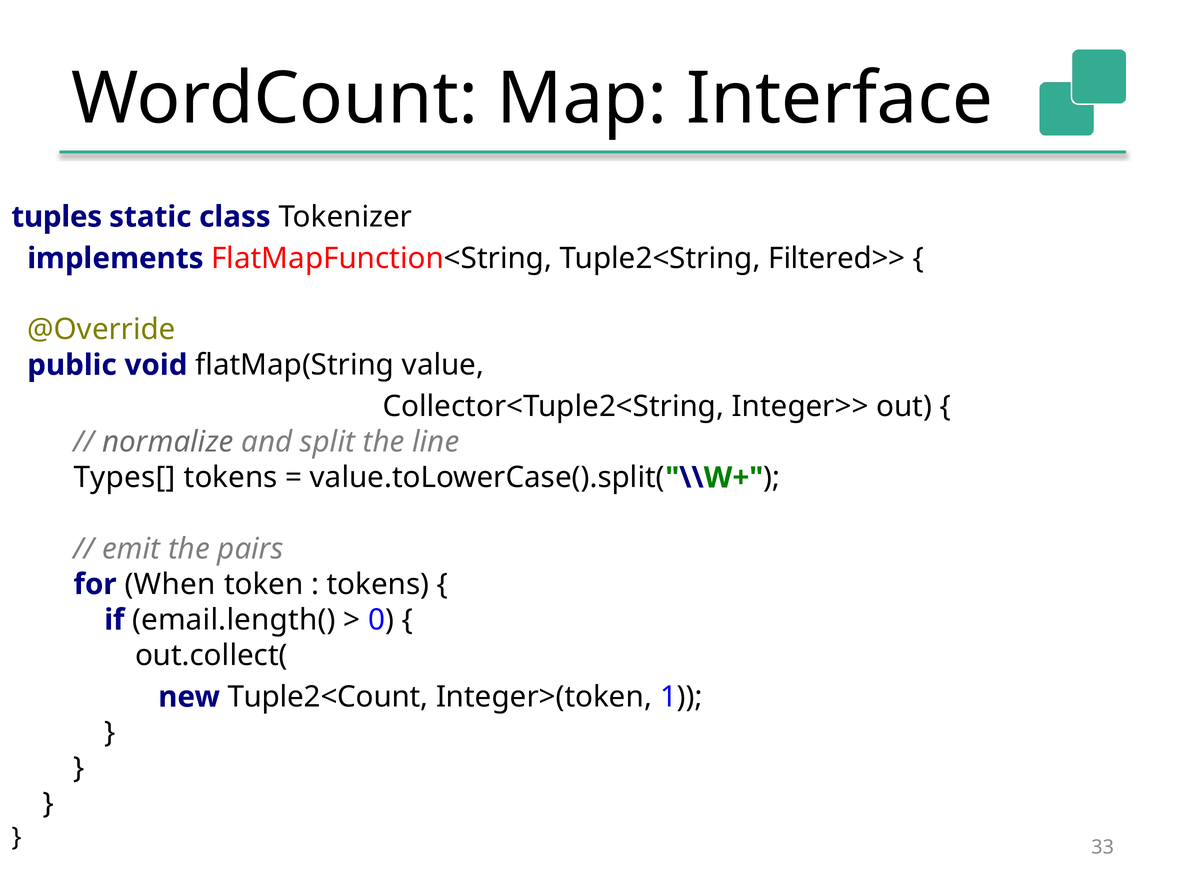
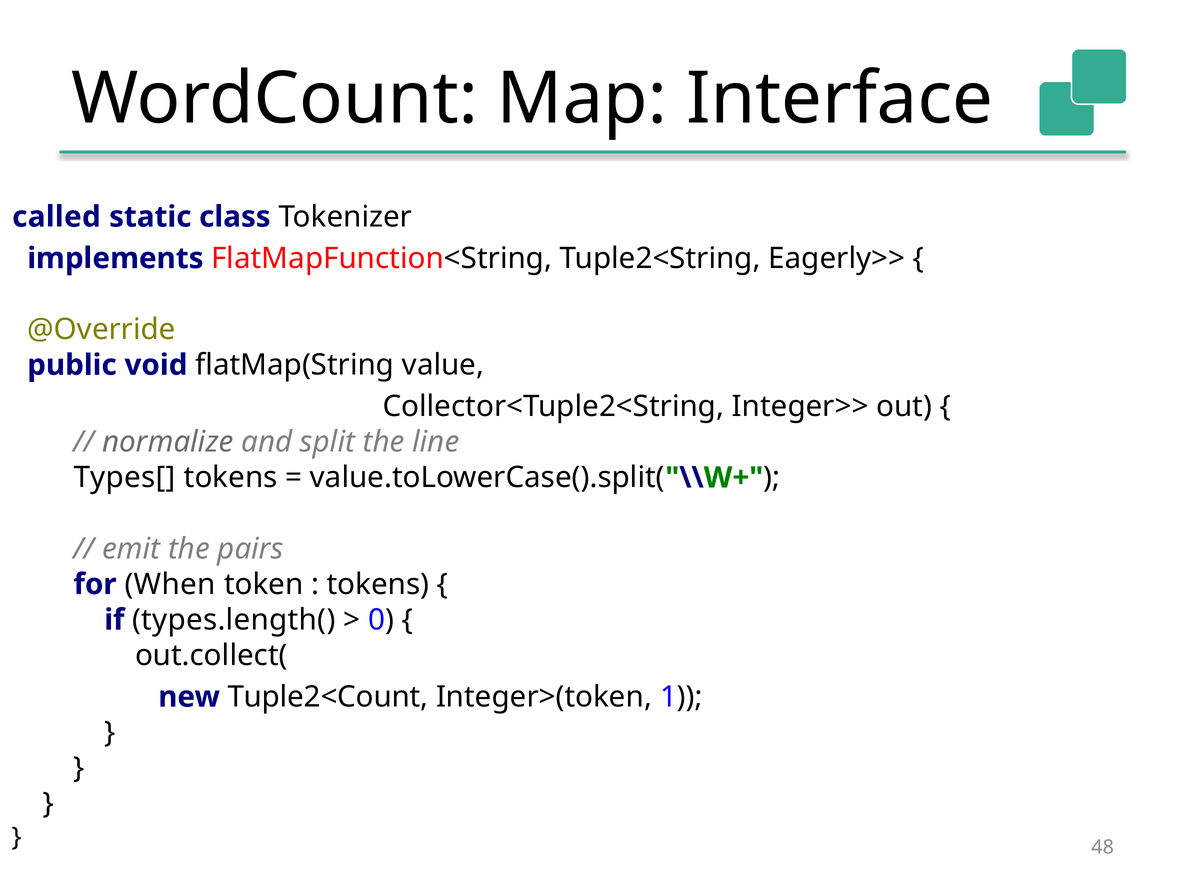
tuples: tuples -> called (56, 217)
Filtered>>: Filtered>> -> Eagerly>> (837, 258)
email.length(: email.length( -> types.length( (234, 620)
33: 33 -> 48 (1103, 847)
